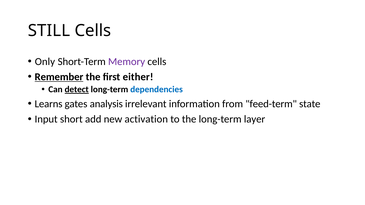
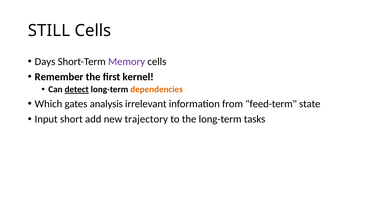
Only: Only -> Days (45, 62)
Remember underline: present -> none (59, 77)
either: either -> kernel (138, 77)
dependencies colour: blue -> orange (157, 90)
Learns: Learns -> Which (48, 104)
activation: activation -> trajectory (146, 119)
layer: layer -> tasks (255, 119)
